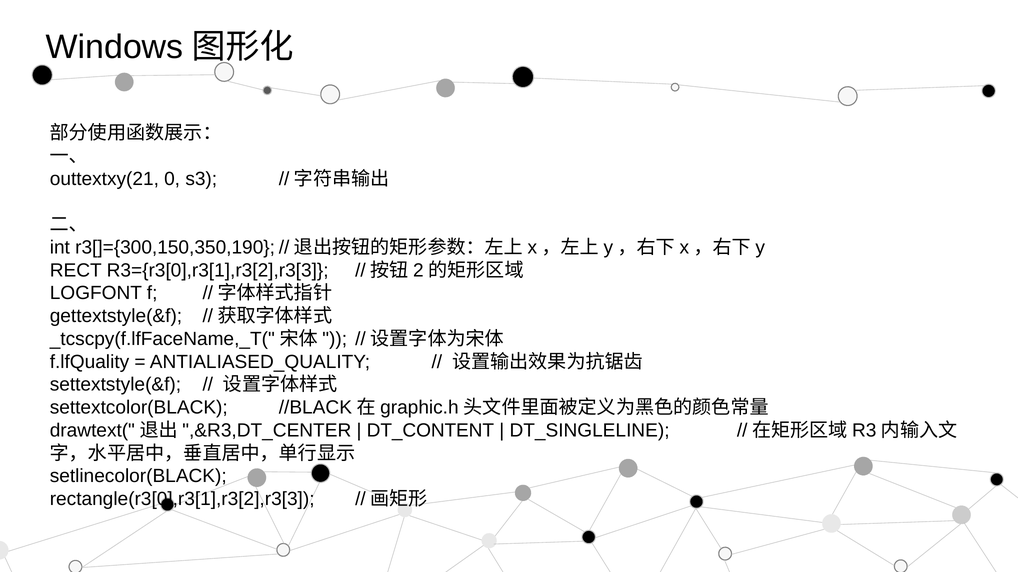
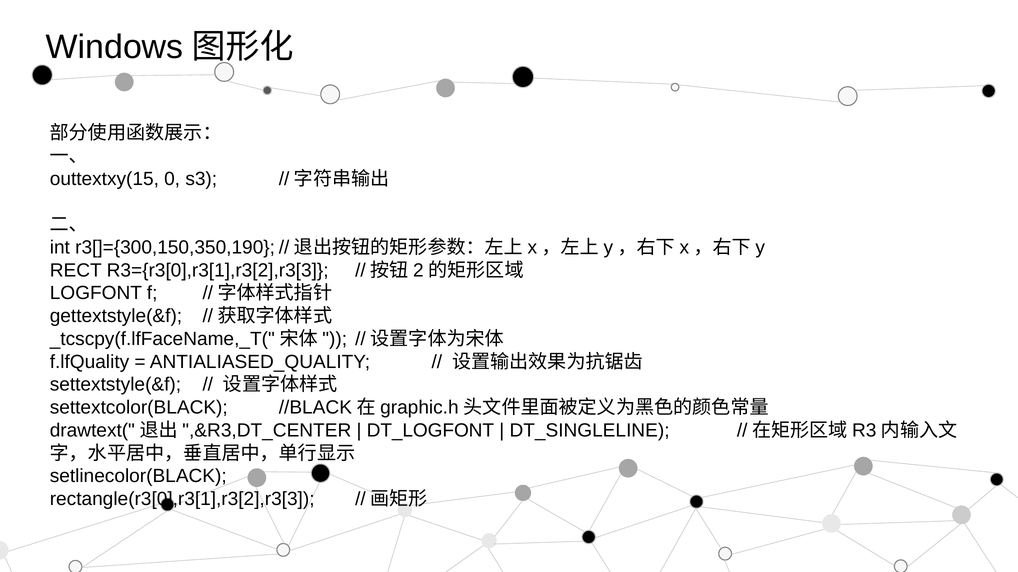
outtextxy(21: outtextxy(21 -> outtextxy(15 (104, 179)
DT_CONTENT: DT_CONTENT -> DT_LOGFONT (430, 431)
